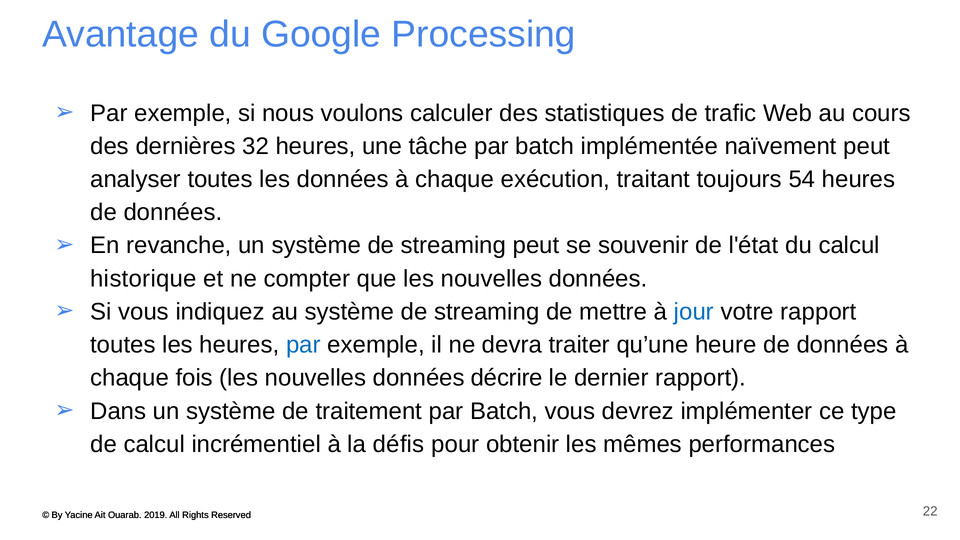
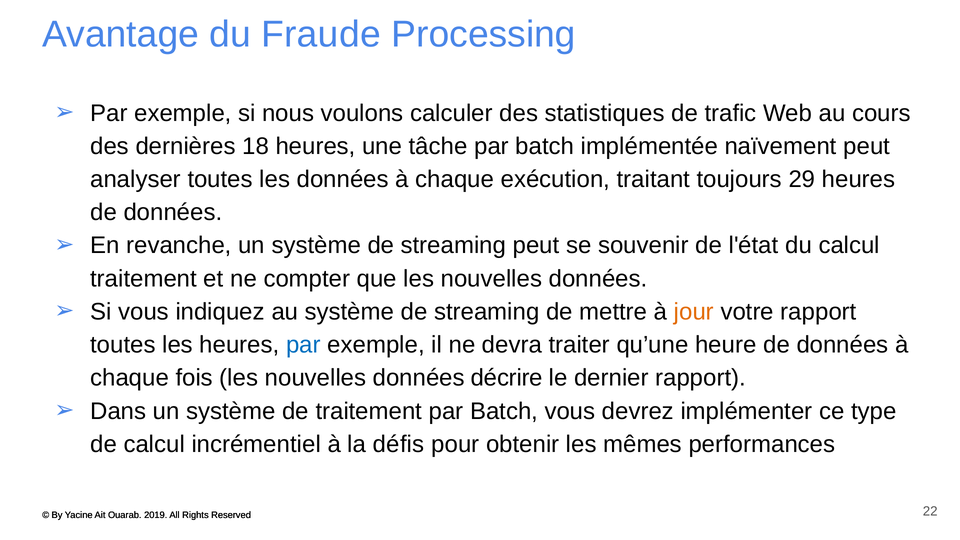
Google: Google -> Fraude (321, 35)
32: 32 -> 18 (256, 146)
54: 54 -> 29 (802, 179)
historique: historique -> traitement (144, 279)
jour colour: blue -> orange (694, 312)
